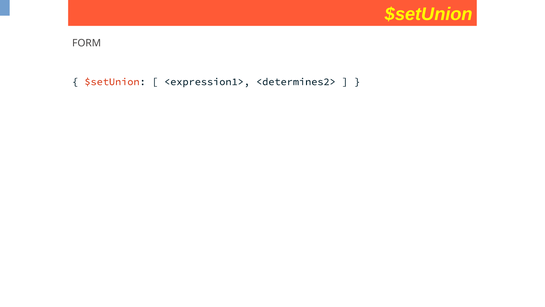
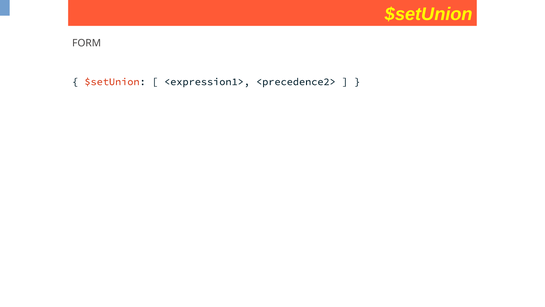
<determines2>: <determines2> -> <precedence2> (296, 82)
